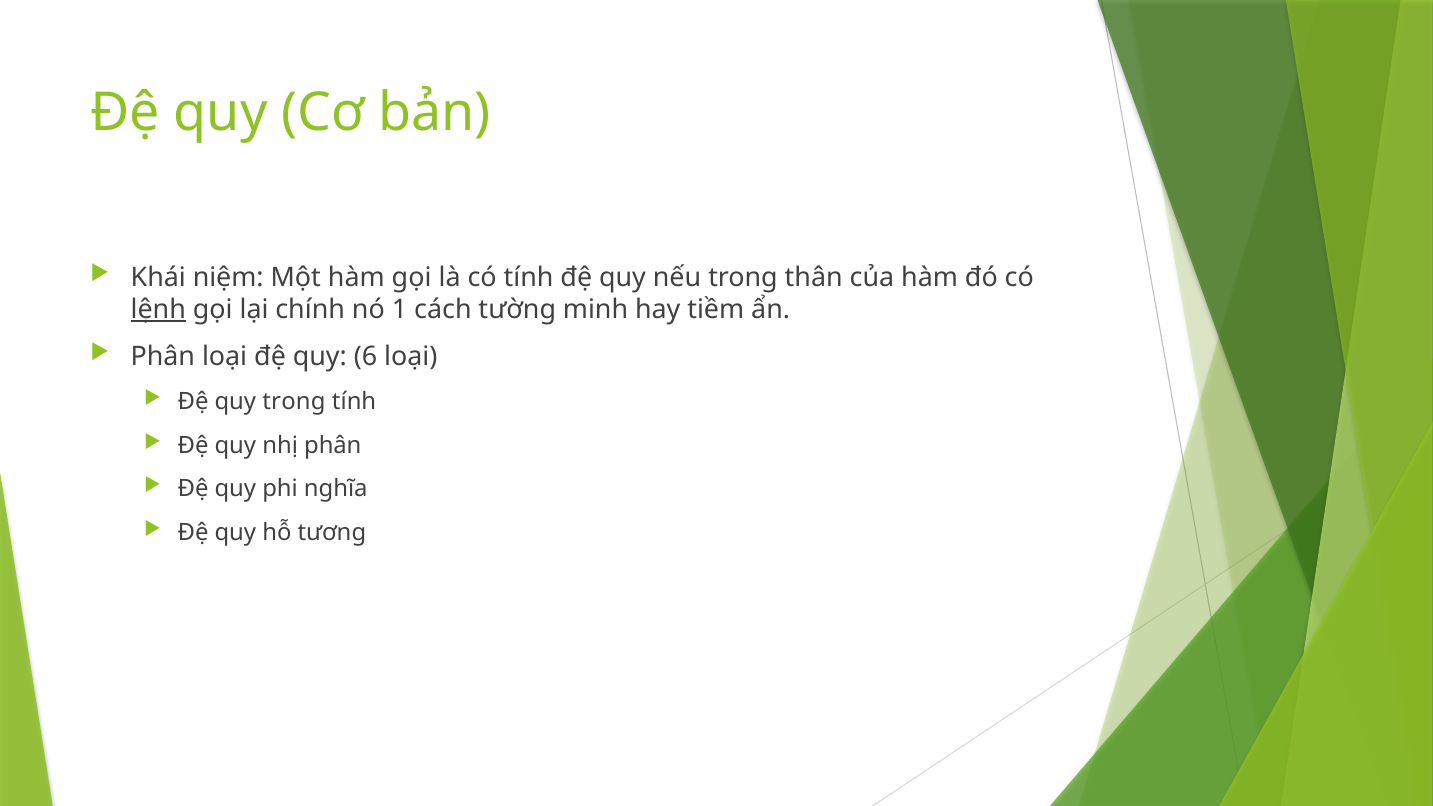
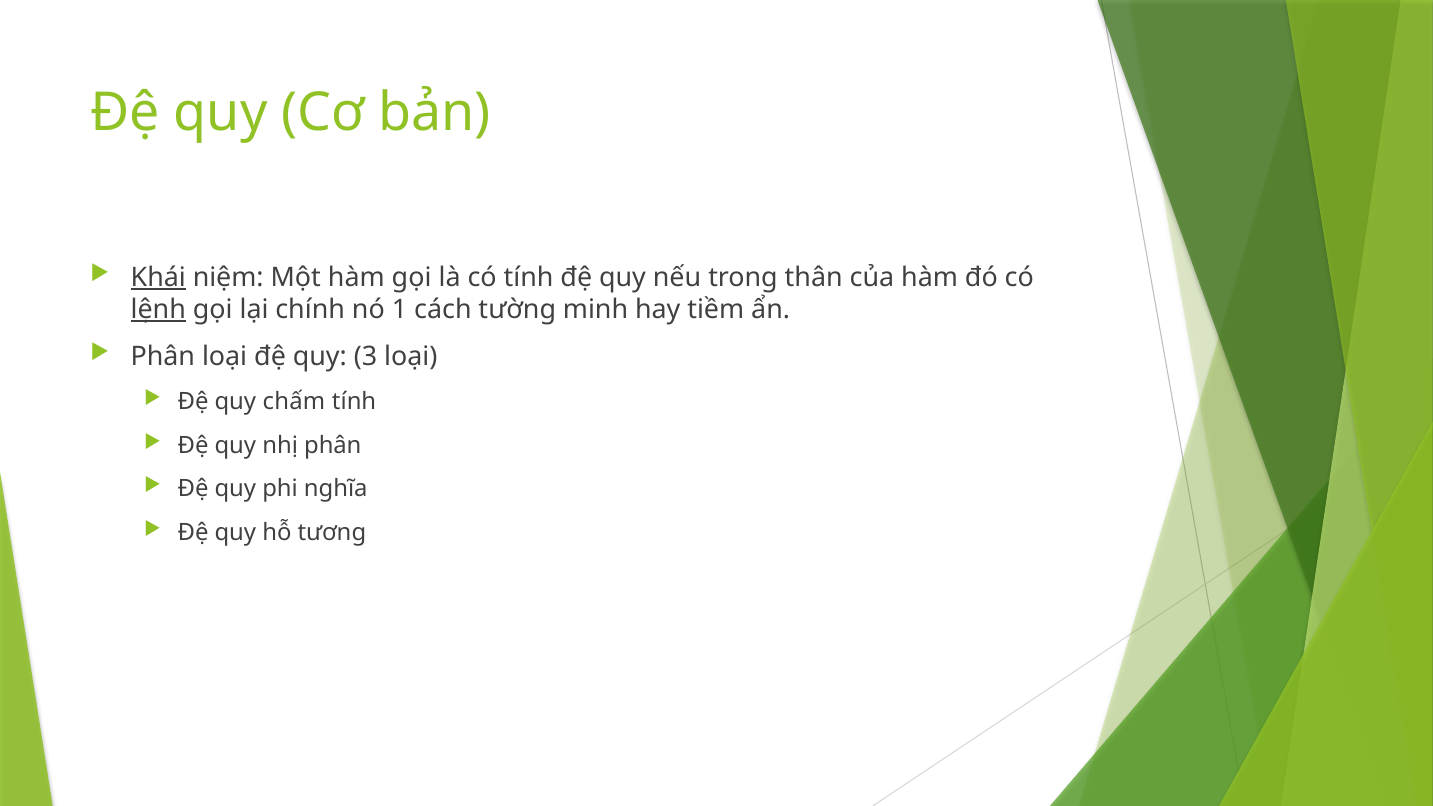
Khái underline: none -> present (158, 277)
6: 6 -> 3 (366, 357)
quy trong: trong -> chấm (294, 402)
